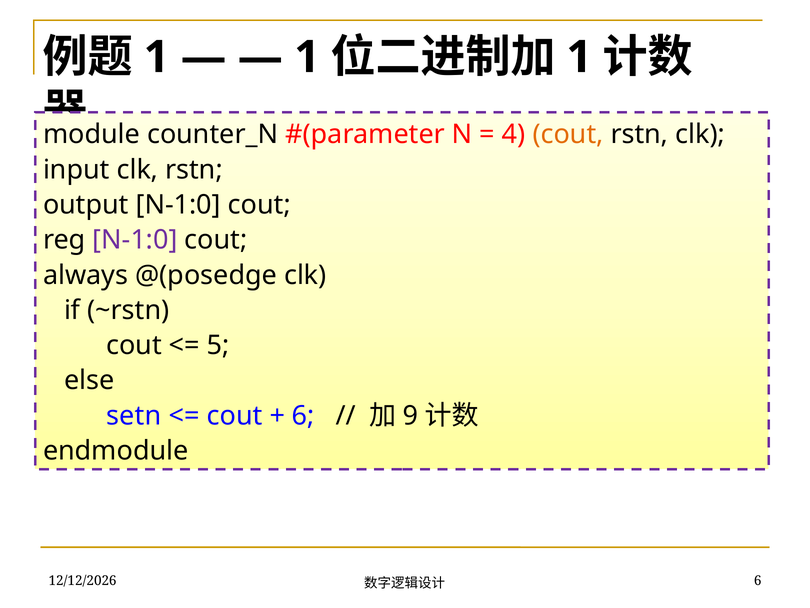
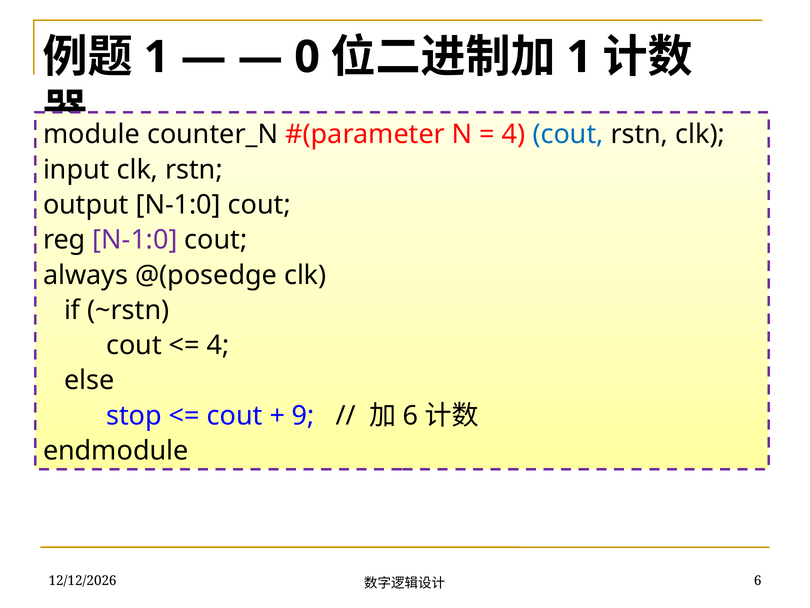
1: 1 -> 0 (307, 57)
cout colour: orange -> blue (568, 134)
5: 5 -> 4 (218, 345)
setn: setn -> stop (134, 415)
6: 6 -> 9 (303, 415)
9: 9 -> 6 (410, 415)
